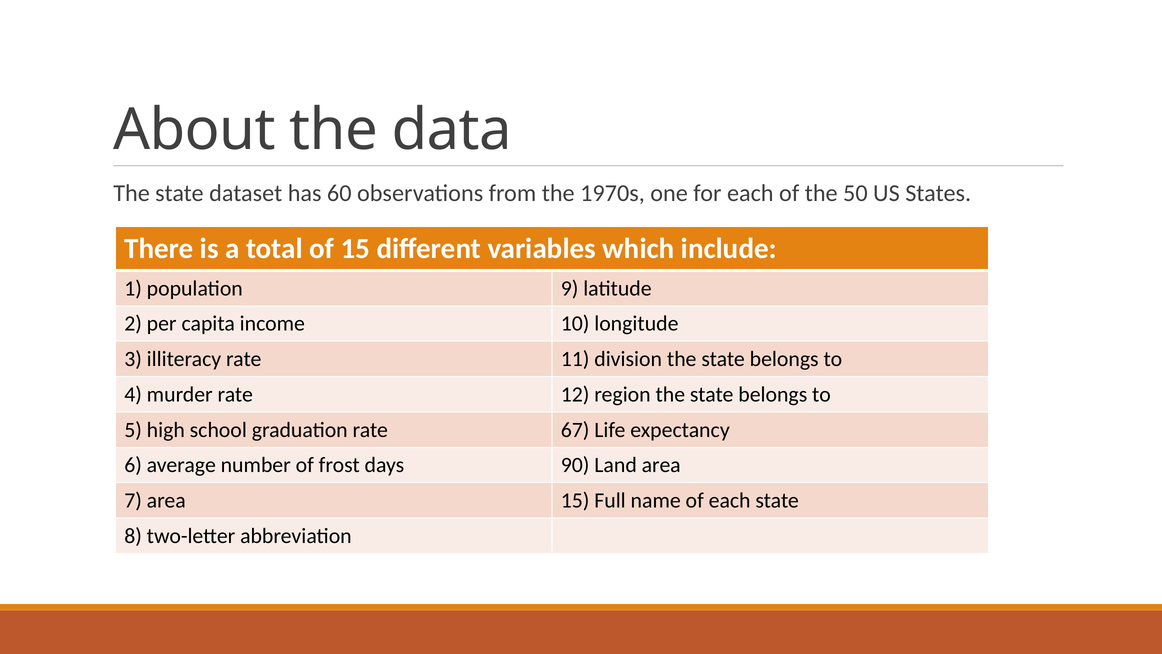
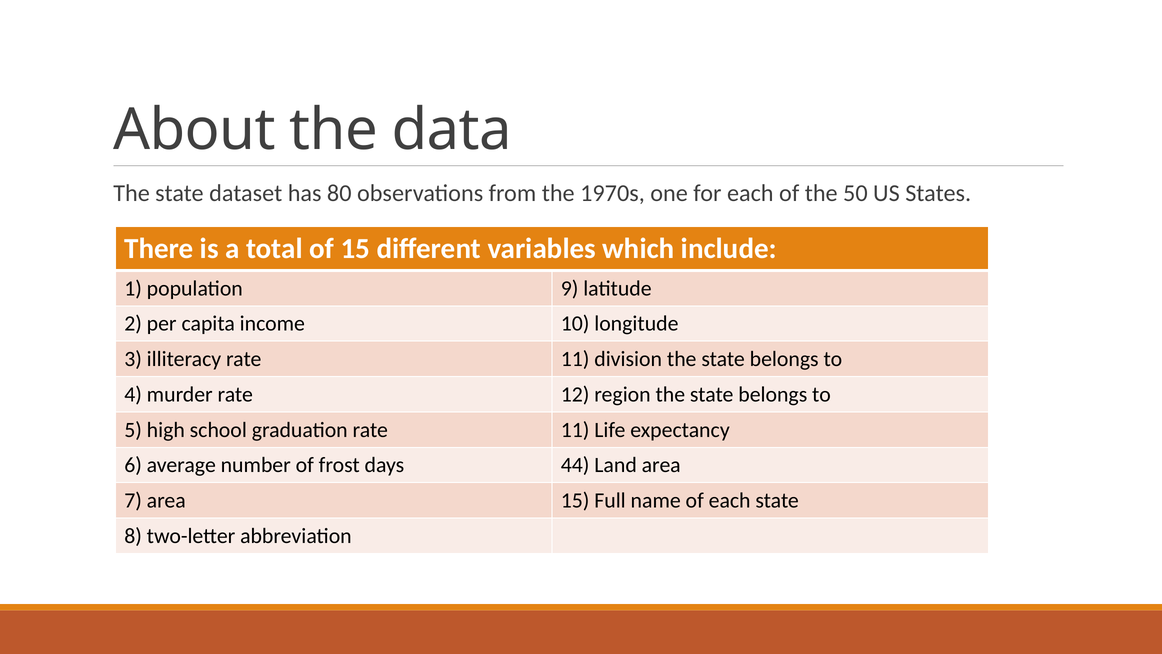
60: 60 -> 80 (339, 193)
graduation rate 67: 67 -> 11 (575, 430)
90: 90 -> 44 (575, 465)
